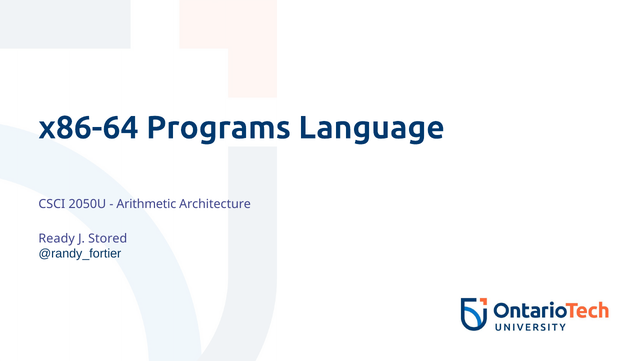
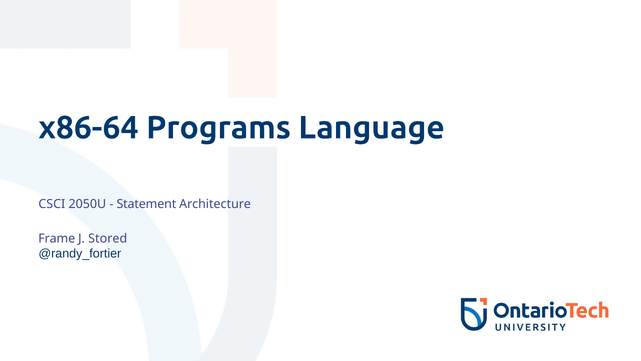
Arithmetic: Arithmetic -> Statement (146, 204)
Ready: Ready -> Frame (57, 238)
